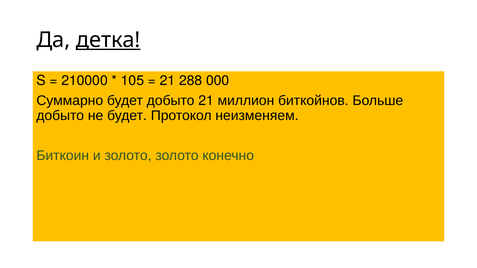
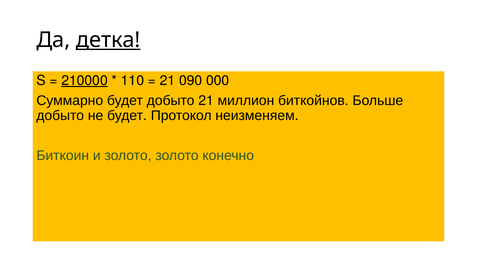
210000 underline: none -> present (85, 81)
105: 105 -> 110 (132, 81)
288: 288 -> 090 (191, 81)
